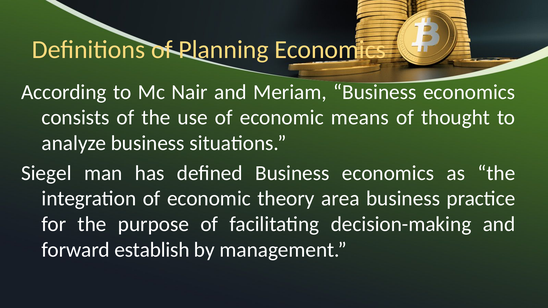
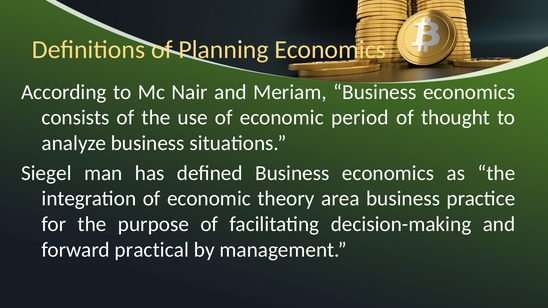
means: means -> period (360, 118)
establish: establish -> practical (152, 250)
